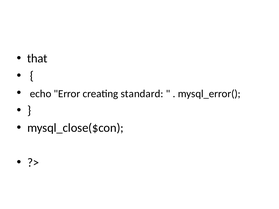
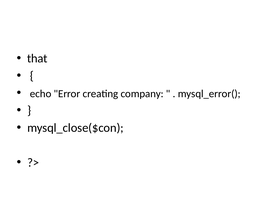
standard: standard -> company (142, 94)
